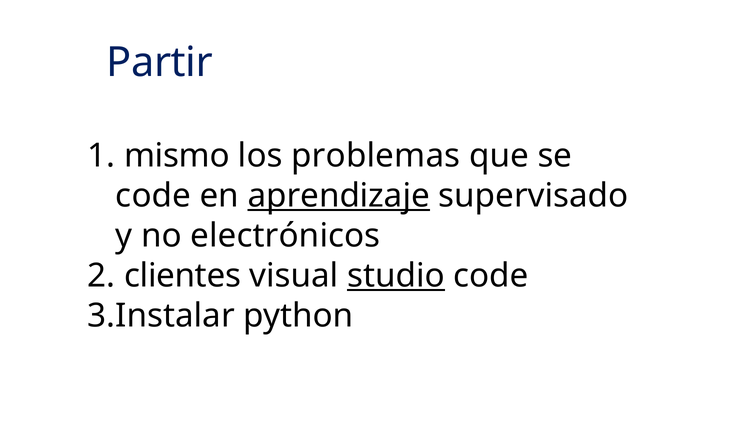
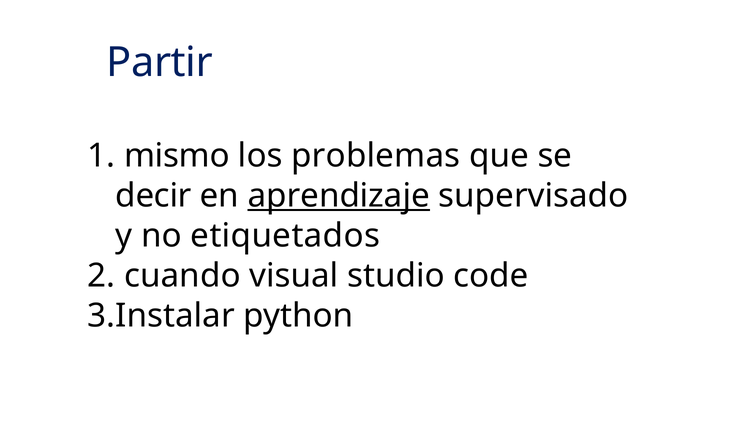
code: code -> decir (153, 196)
electrónicos: electrónicos -> etiquetados (285, 236)
clientes: clientes -> cuando (182, 276)
studio underline: present -> none (396, 276)
